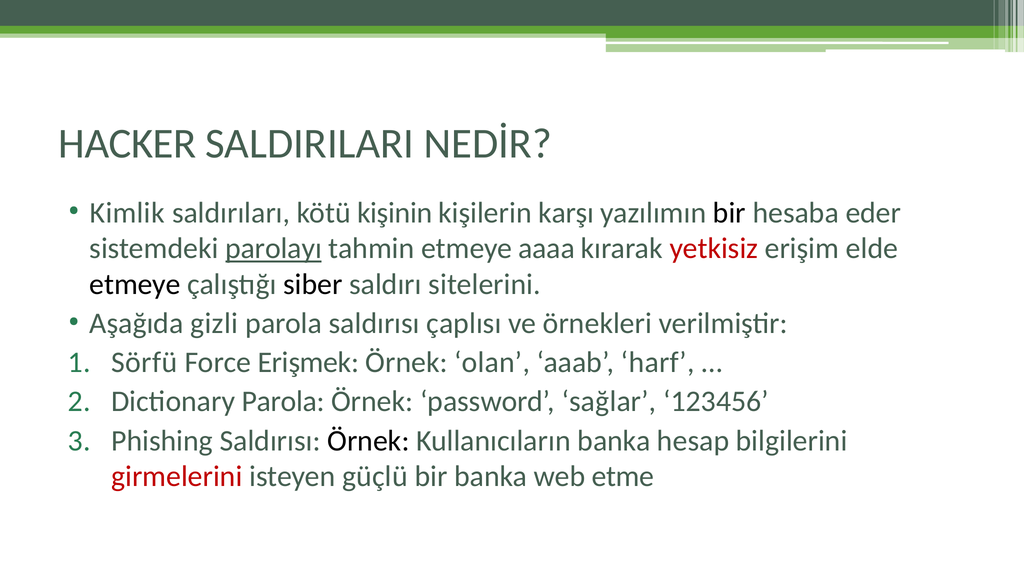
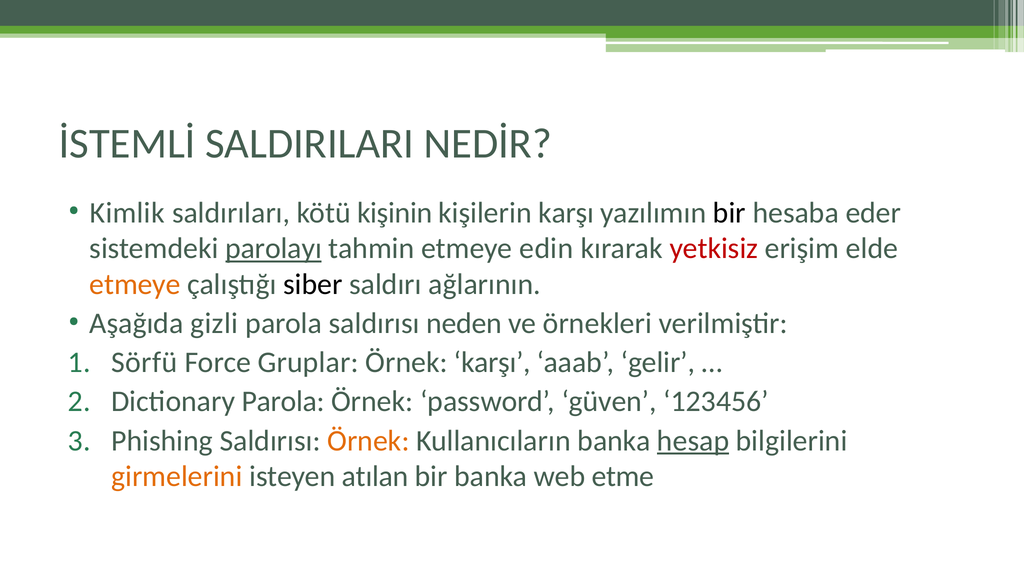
HACKER: HACKER -> İSTEMLİ (127, 144)
aaaa: aaaa -> edin (546, 249)
etmeye colour: black -> orange (135, 284)
sitelerini: sitelerini -> ağlarının (485, 284)
çaplısı: çaplısı -> neden (464, 323)
Erişmek: Erişmek -> Gruplar (308, 363)
Örnek olan: olan -> karşı (492, 363)
harf: harf -> gelir (658, 363)
sağlar: sağlar -> güven (609, 402)
Örnek colour: black -> orange (368, 441)
hesap underline: none -> present (693, 441)
girmelerini colour: red -> orange (177, 477)
güçlü: güçlü -> atılan (375, 477)
